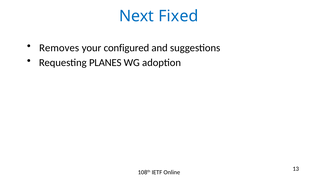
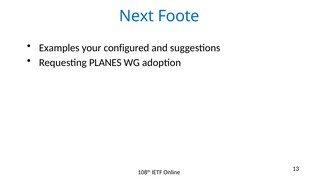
Fixed: Fixed -> Foote (179, 16)
Removes: Removes -> Examples (59, 48)
